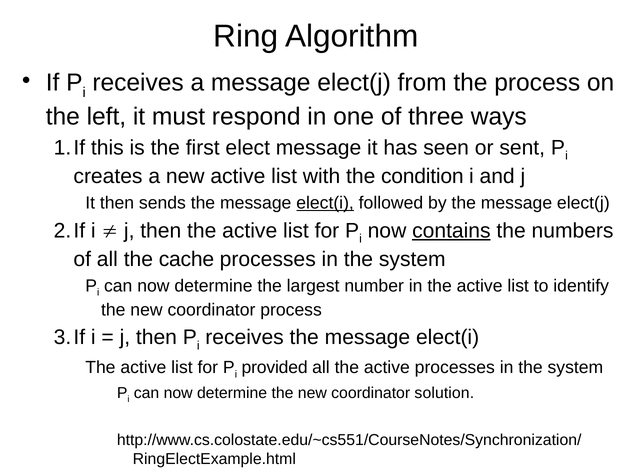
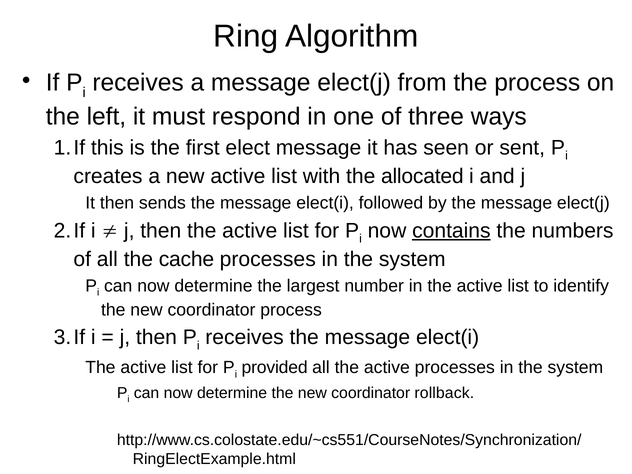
condition: condition -> allocated (422, 177)
elect(i underline: present -> none (325, 203)
solution: solution -> rollback (444, 393)
